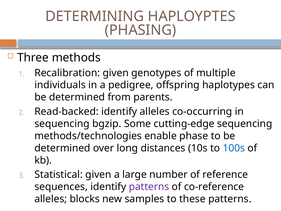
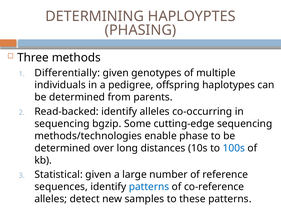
Recalibration: Recalibration -> Differentially (67, 73)
patterns colour: purple -> blue (149, 187)
blocks: blocks -> detect (85, 199)
